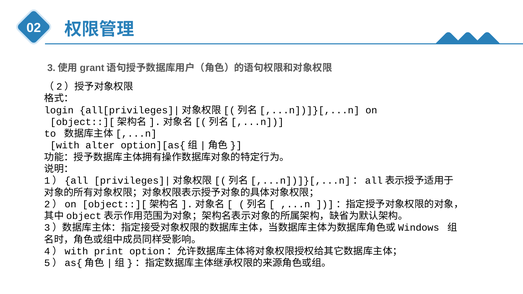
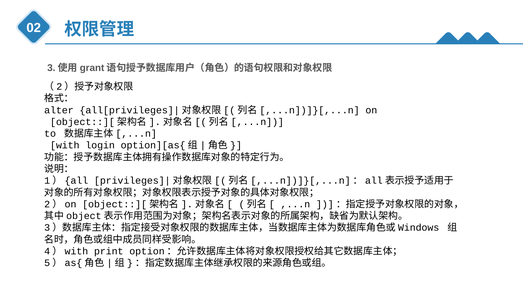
login: login -> alter (59, 110)
alter: alter -> login (100, 145)
